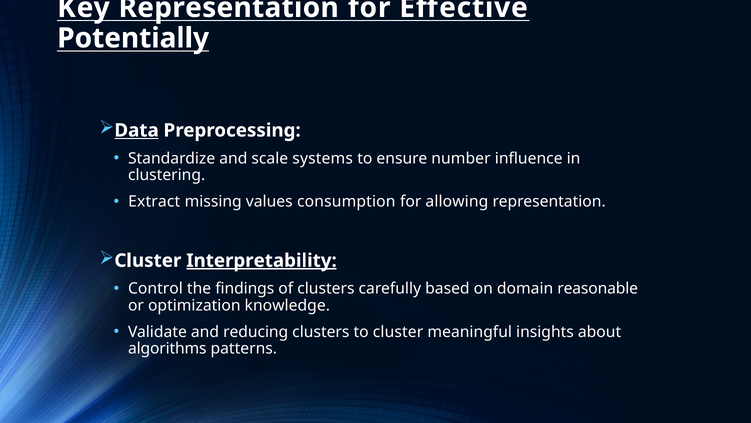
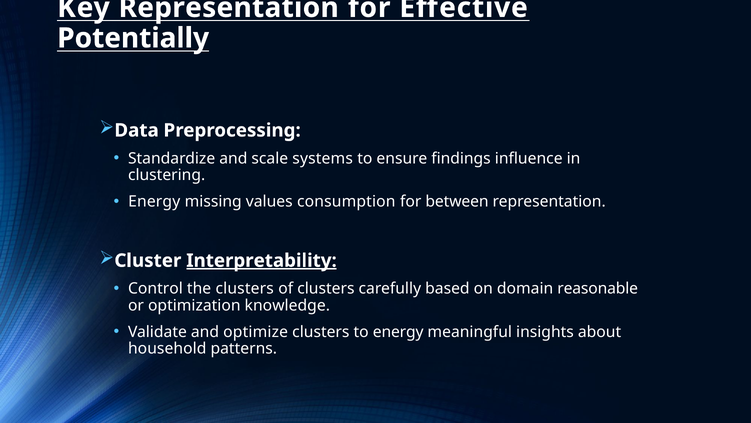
Data underline: present -> none (137, 130)
number: number -> findings (461, 158)
Extract: Extract -> Energy (154, 201)
allowing: allowing -> between (457, 201)
the findings: findings -> clusters (245, 288)
reducing: reducing -> optimize (256, 332)
to cluster: cluster -> energy (398, 332)
algorithms: algorithms -> household (167, 348)
